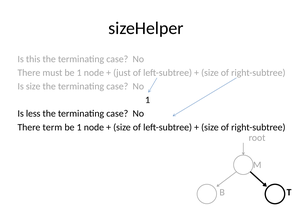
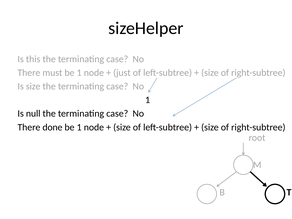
less: less -> null (33, 114)
term: term -> done (52, 127)
